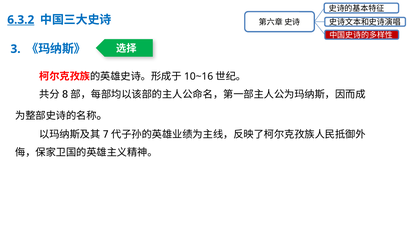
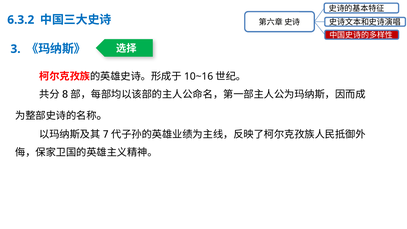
6.3.2 underline: present -> none (21, 20)
